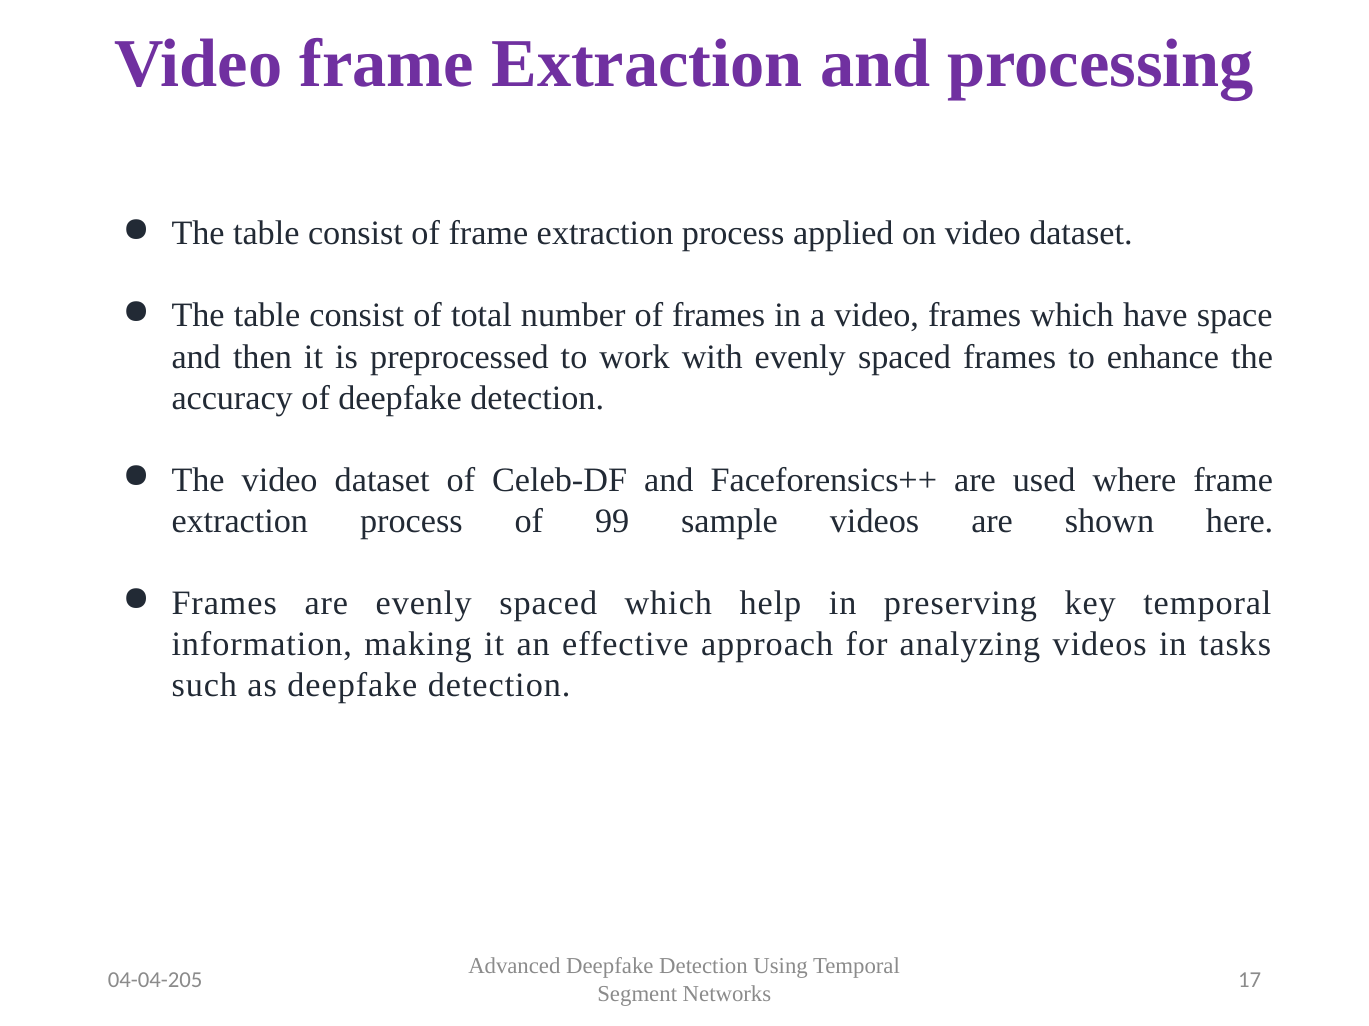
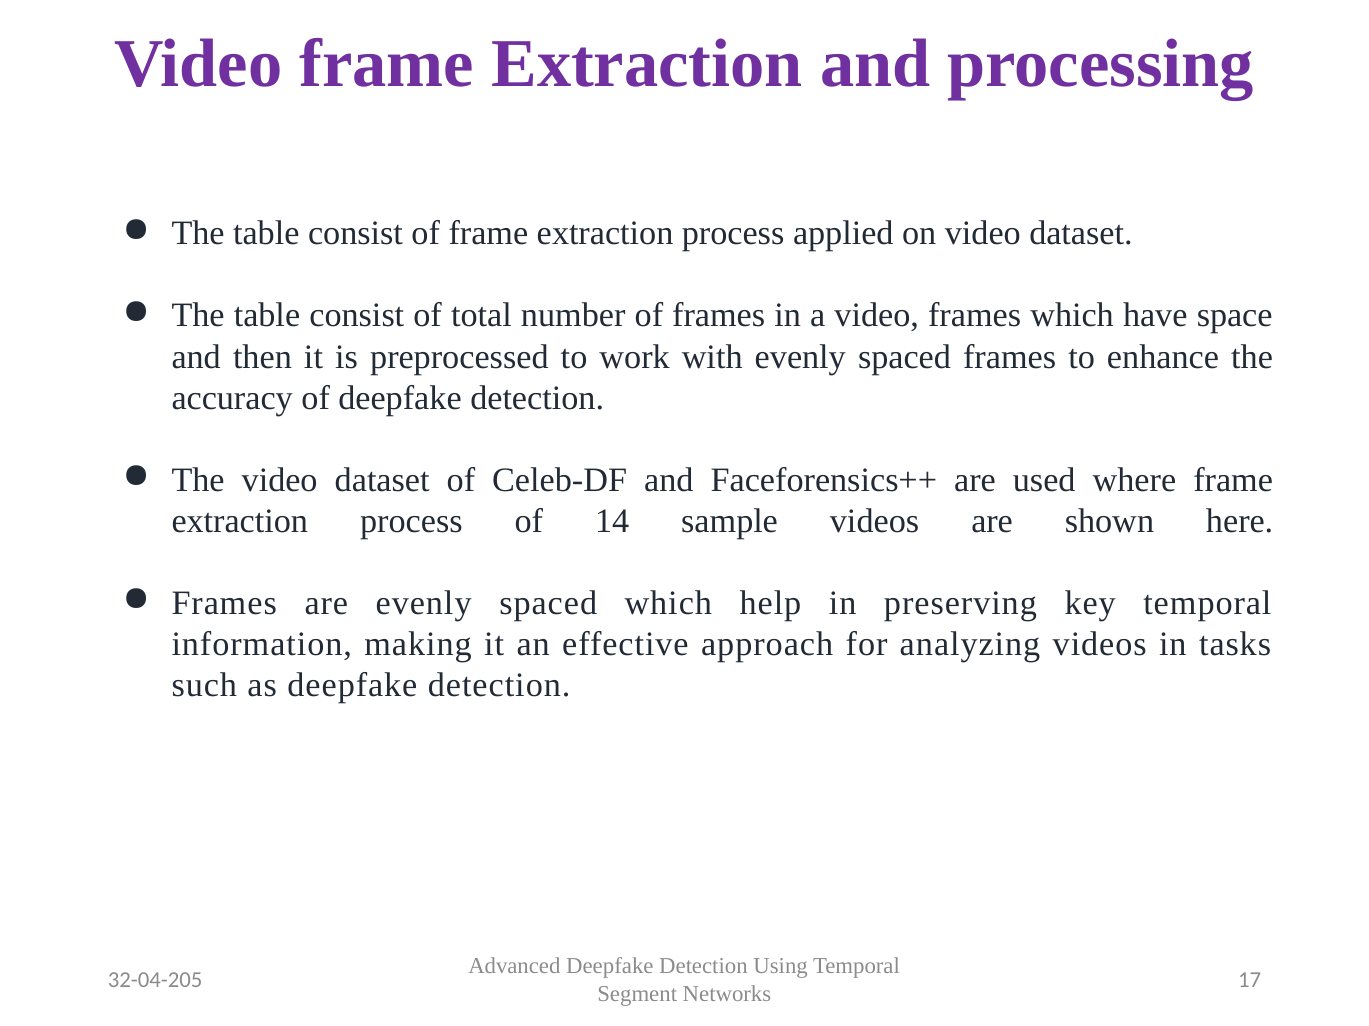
99: 99 -> 14 (612, 521)
04-04-205: 04-04-205 -> 32-04-205 (155, 981)
